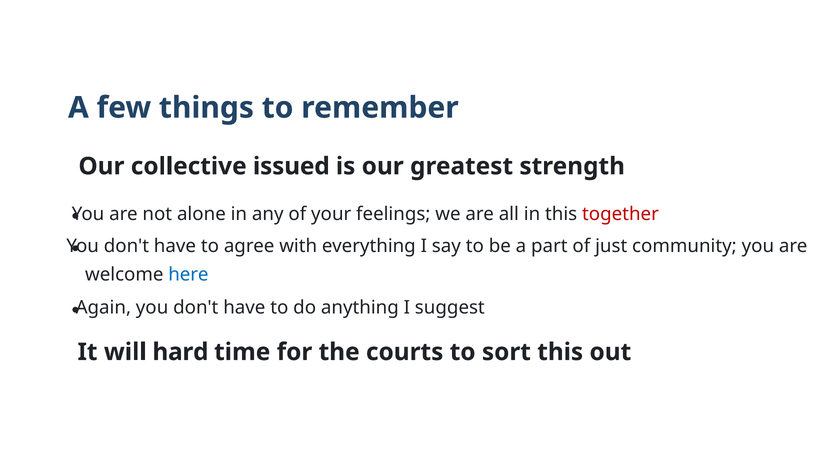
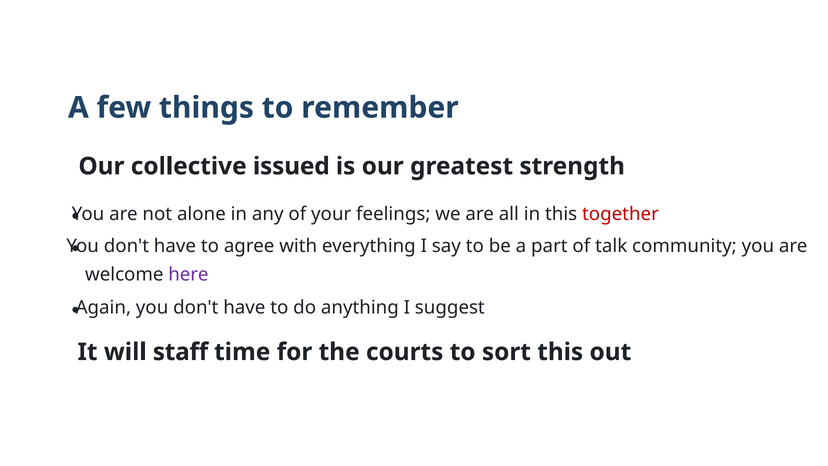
just: just -> talk (611, 246)
here colour: blue -> purple (188, 275)
hard: hard -> staff (180, 352)
